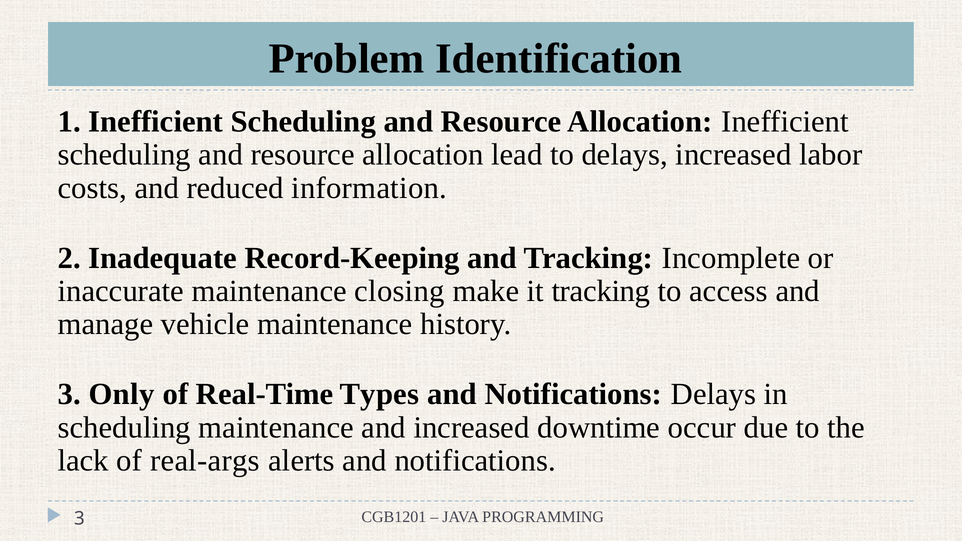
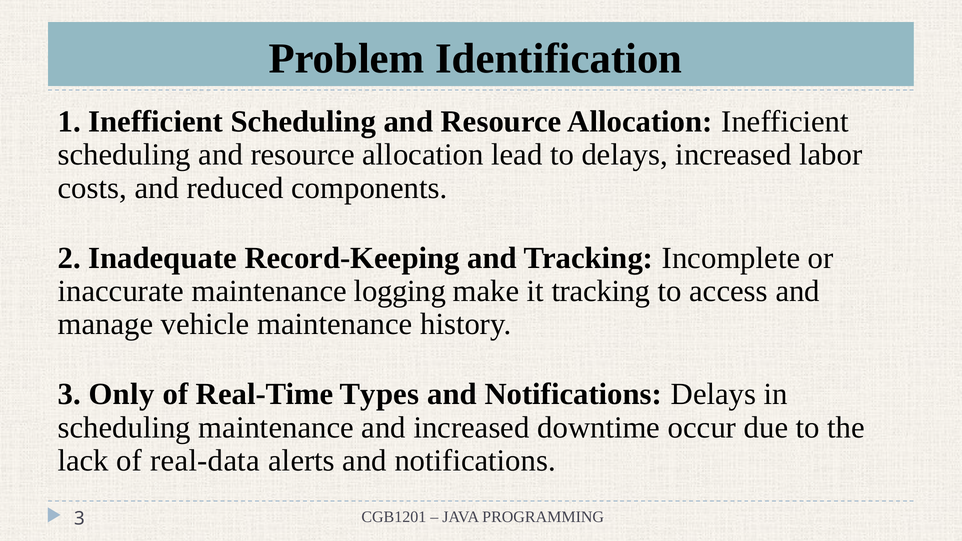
information: information -> components (369, 188)
closing: closing -> logging (400, 291)
real-args: real-args -> real-data (205, 461)
